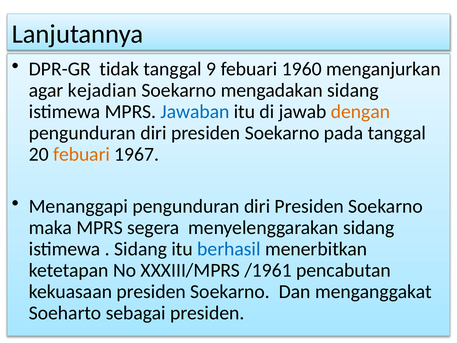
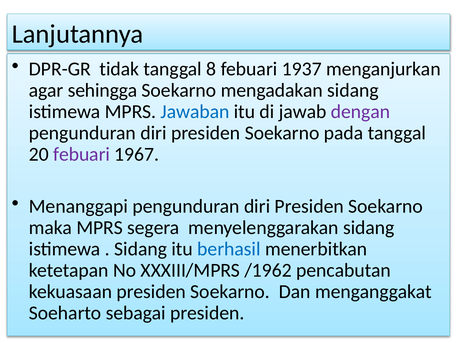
9: 9 -> 8 (211, 69)
1960: 1960 -> 1937 (302, 69)
kejadian: kejadian -> sehingga (103, 90)
dengan colour: orange -> purple (360, 112)
febuari colour: orange -> purple (82, 154)
/1961: /1961 -> /1962 (268, 270)
